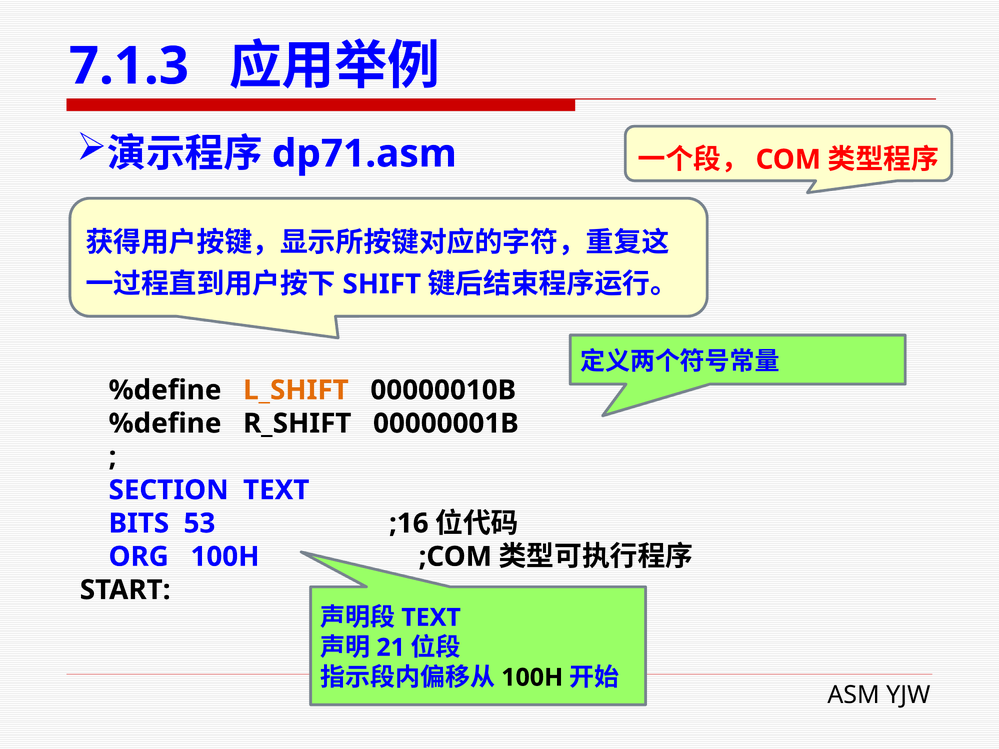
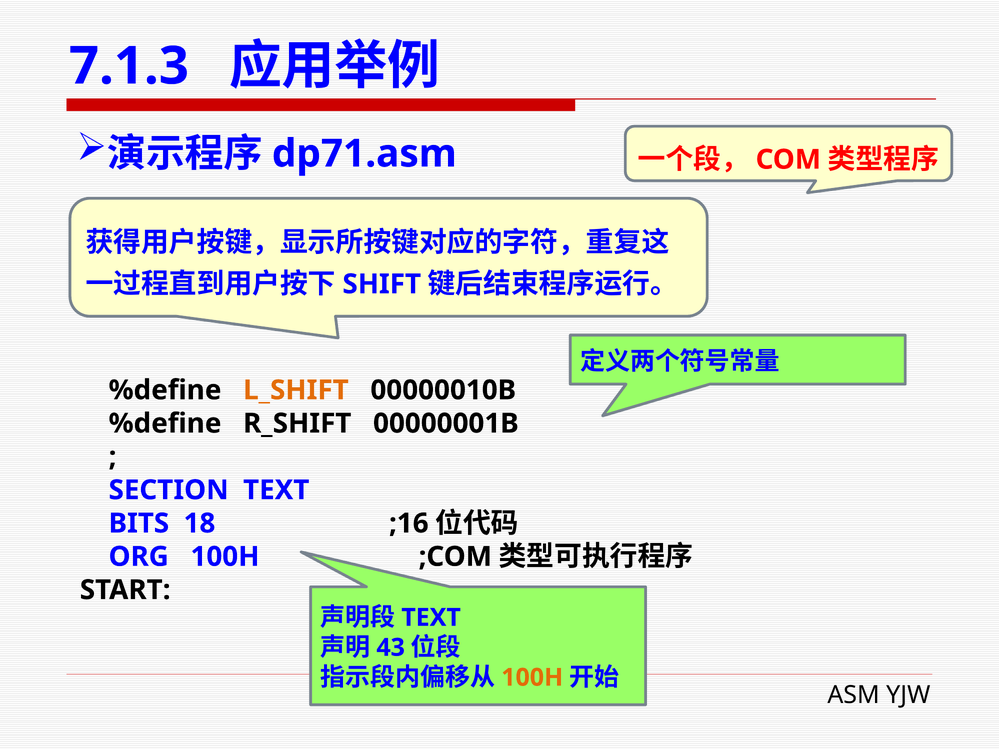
53: 53 -> 18 (199, 524)
21: 21 -> 43 (391, 648)
100H colour: black -> orange (532, 678)
